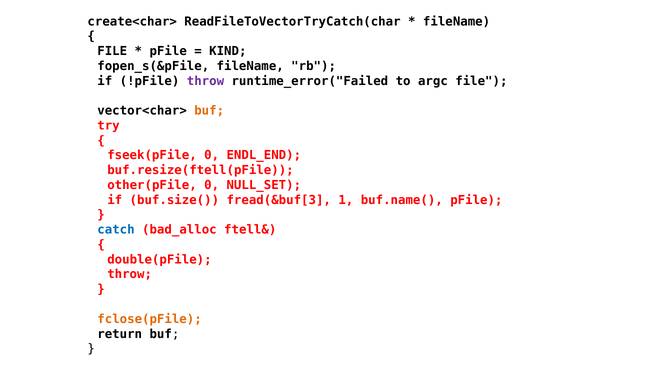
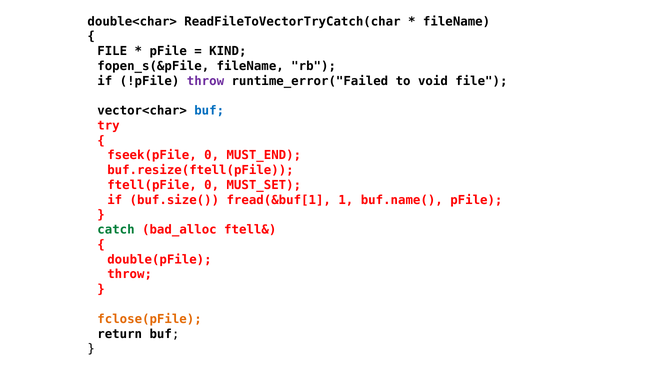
create<char>: create<char> -> double<char> (132, 21)
argc: argc -> void (433, 81)
buf colour: orange -> blue (209, 111)
ENDL_END: ENDL_END -> MUST_END (264, 155)
other(pFile: other(pFile -> ftell(pFile (152, 185)
NULL_SET: NULL_SET -> MUST_SET (264, 185)
fread(&buf[3: fread(&buf[3 -> fread(&buf[1 (279, 200)
catch colour: blue -> green (116, 230)
